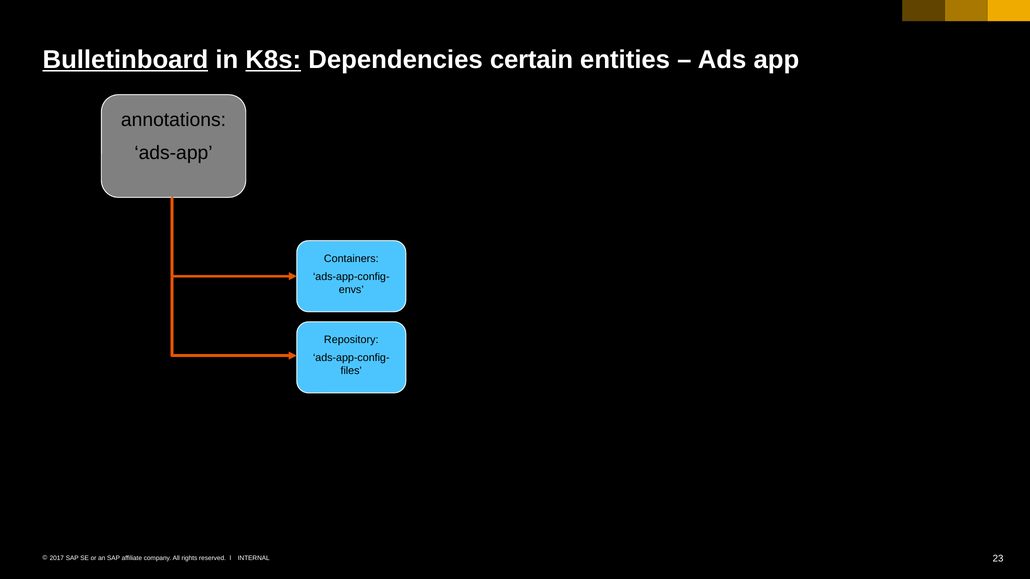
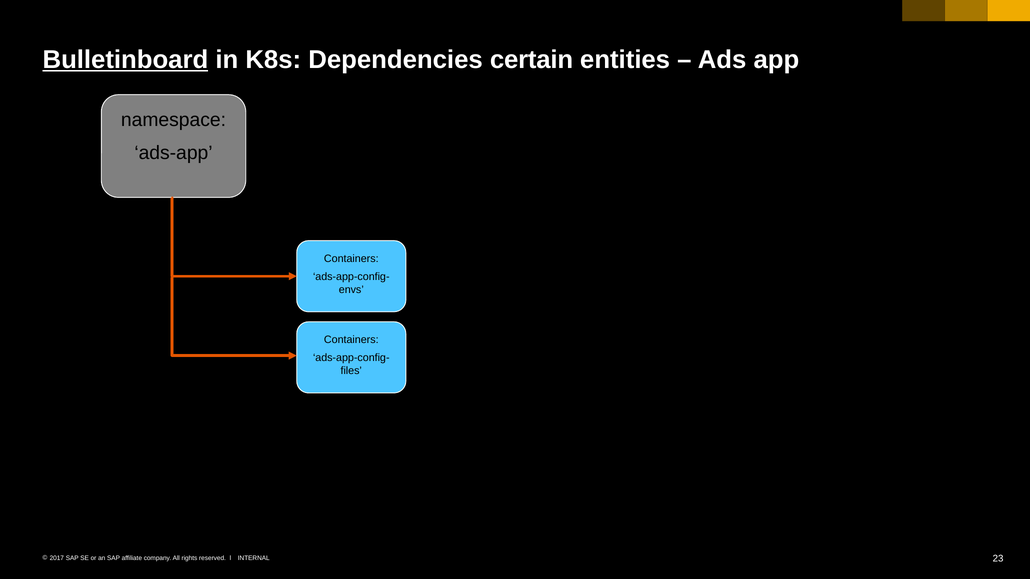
K8s underline: present -> none (273, 60)
annotations: annotations -> namespace (173, 120)
Repository: Repository -> Containers (351, 340)
